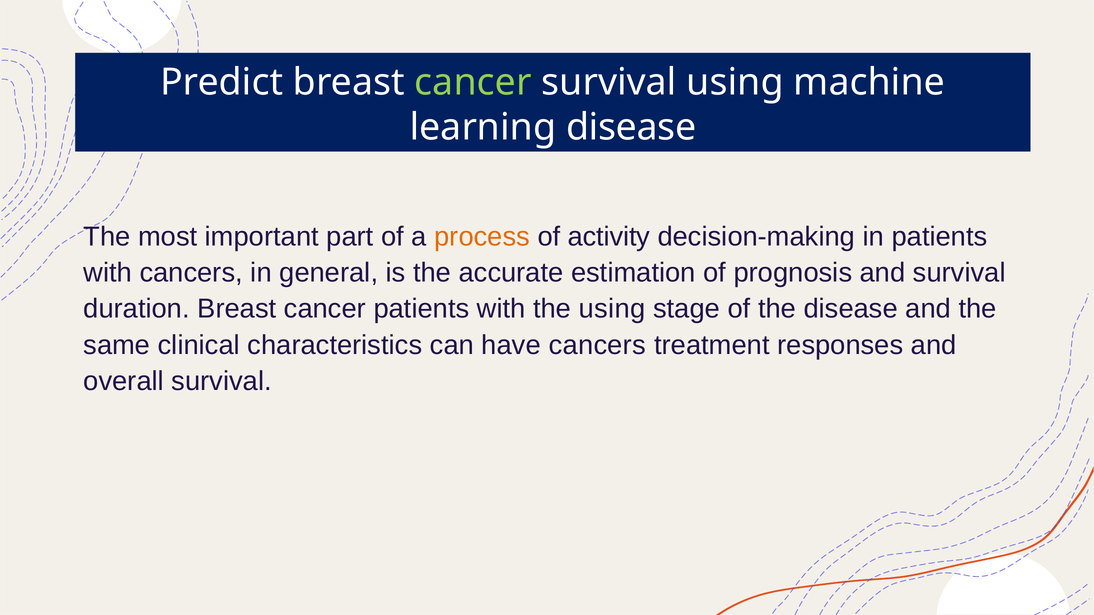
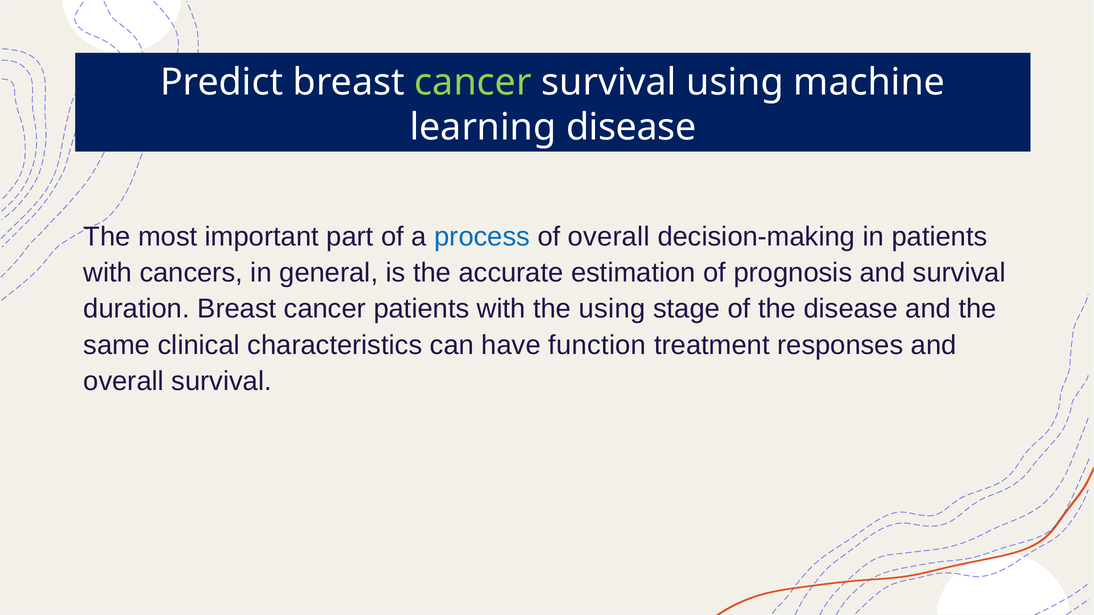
process colour: orange -> blue (482, 237)
of activity: activity -> overall (609, 237)
have cancers: cancers -> function (597, 345)
